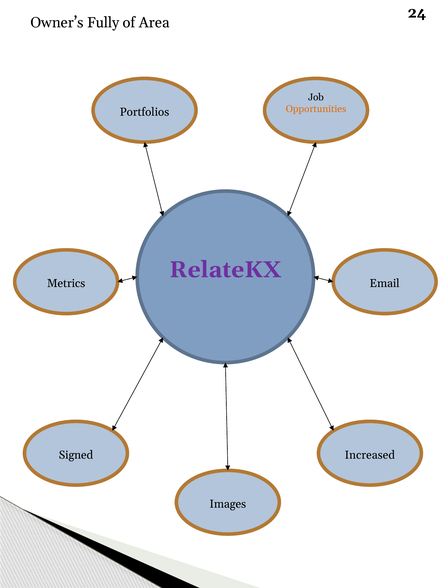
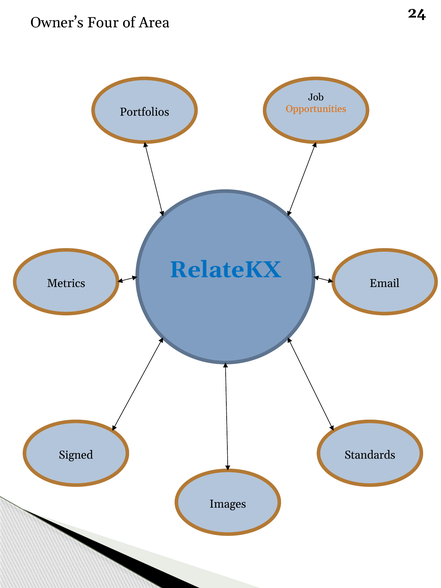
Fully: Fully -> Four (103, 23)
RelateKX colour: purple -> blue (225, 270)
Increased: Increased -> Standards (370, 455)
